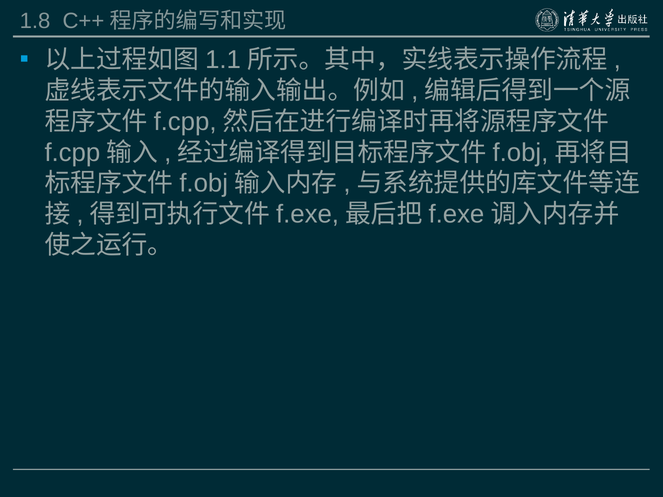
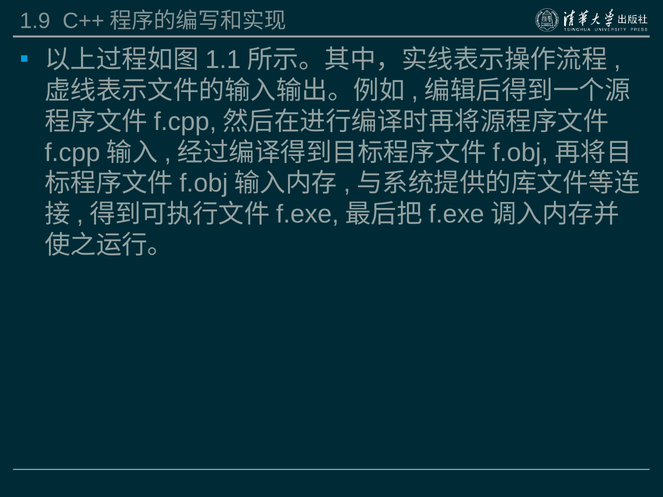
1.8: 1.8 -> 1.9 (35, 21)
